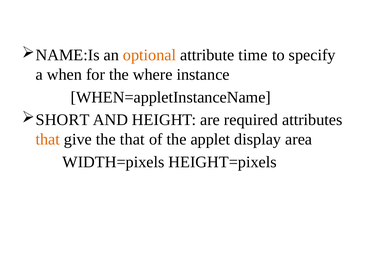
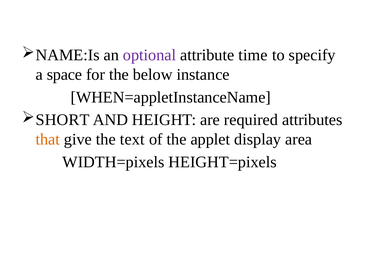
optional colour: orange -> purple (150, 55)
when: when -> space (64, 75)
where: where -> below (153, 75)
the that: that -> text (132, 140)
